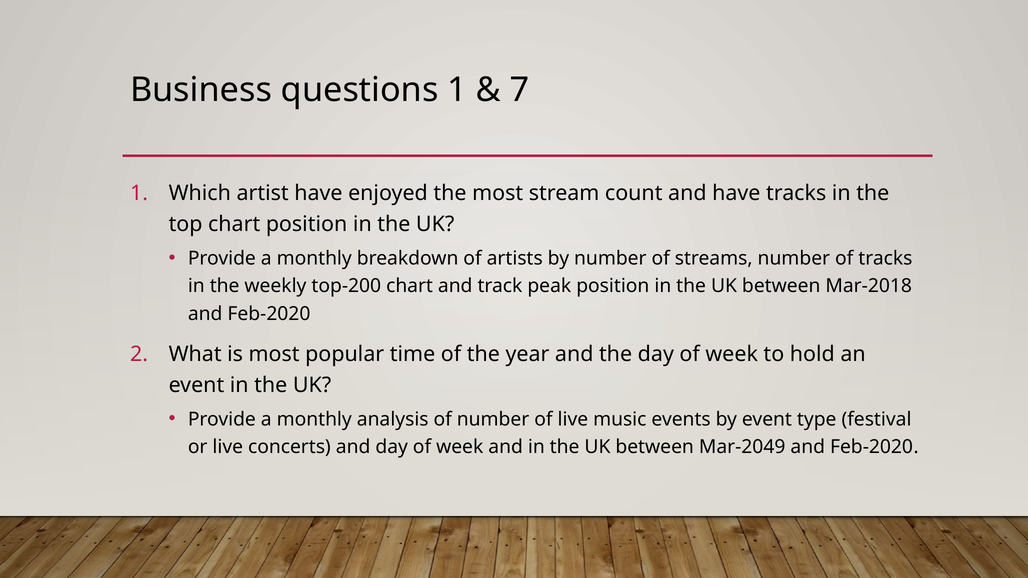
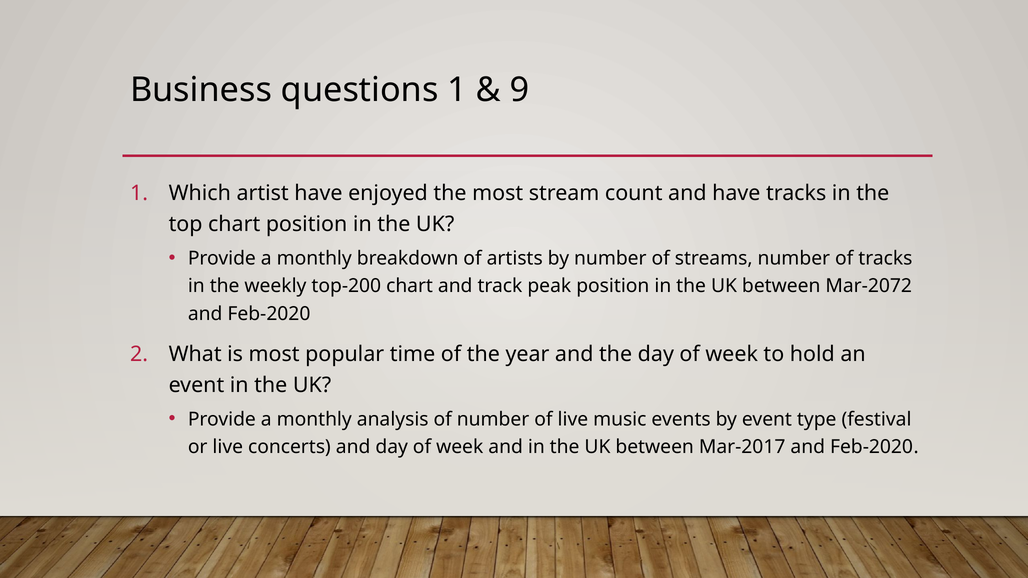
7: 7 -> 9 (520, 90)
Mar-2018: Mar-2018 -> Mar-2072 (869, 286)
Mar-2049: Mar-2049 -> Mar-2017 (742, 447)
